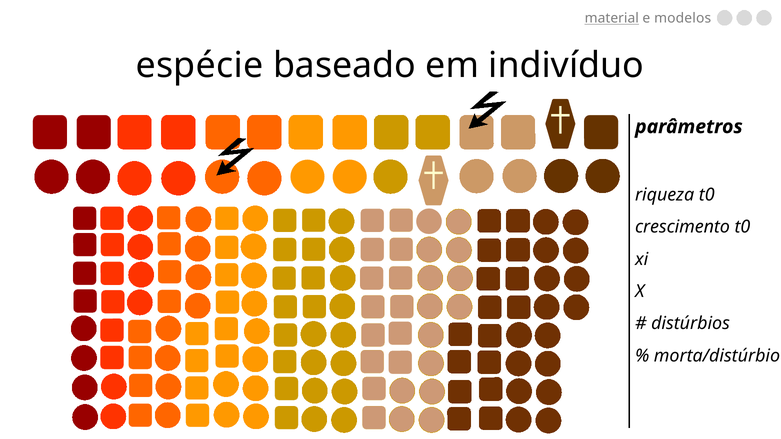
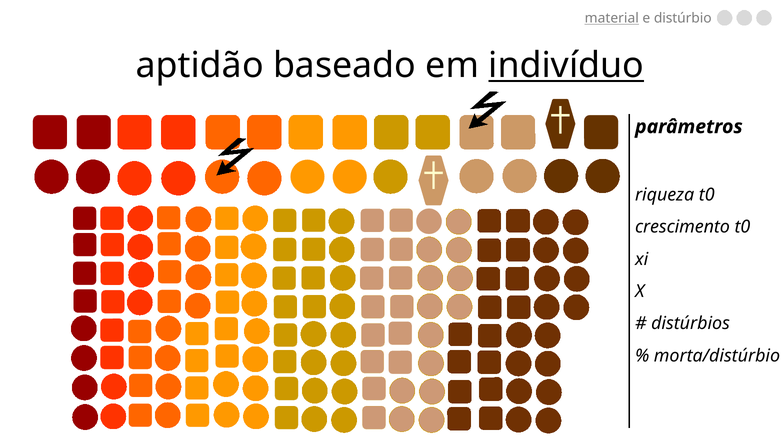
modelos: modelos -> distúrbio (683, 18)
espécie: espécie -> aptidão (200, 66)
indivíduo underline: none -> present (566, 66)
